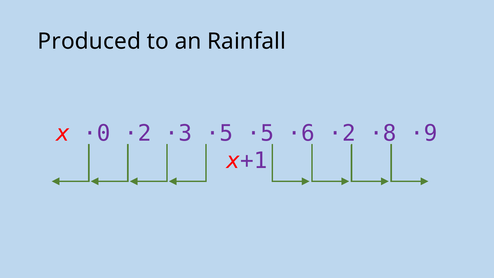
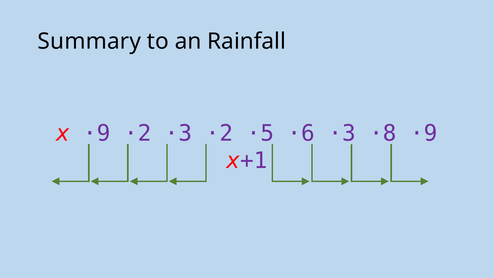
Produced: Produced -> Summary (89, 41)
x ·0: ·0 -> ·9 (97, 133)
·3 ·5: ·5 -> ·2 (219, 133)
·6 ·2: ·2 -> ·3 (342, 133)
